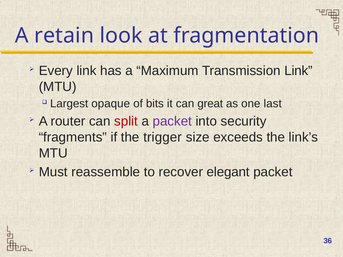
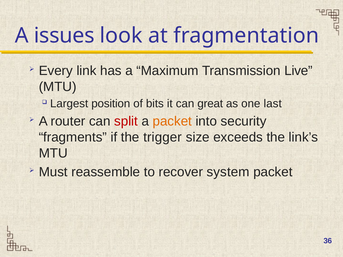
retain: retain -> issues (64, 35)
Transmission Link: Link -> Live (298, 71)
opaque: opaque -> position (111, 104)
packet colour: purple -> orange (172, 121)
elegant: elegant -> system (228, 172)
